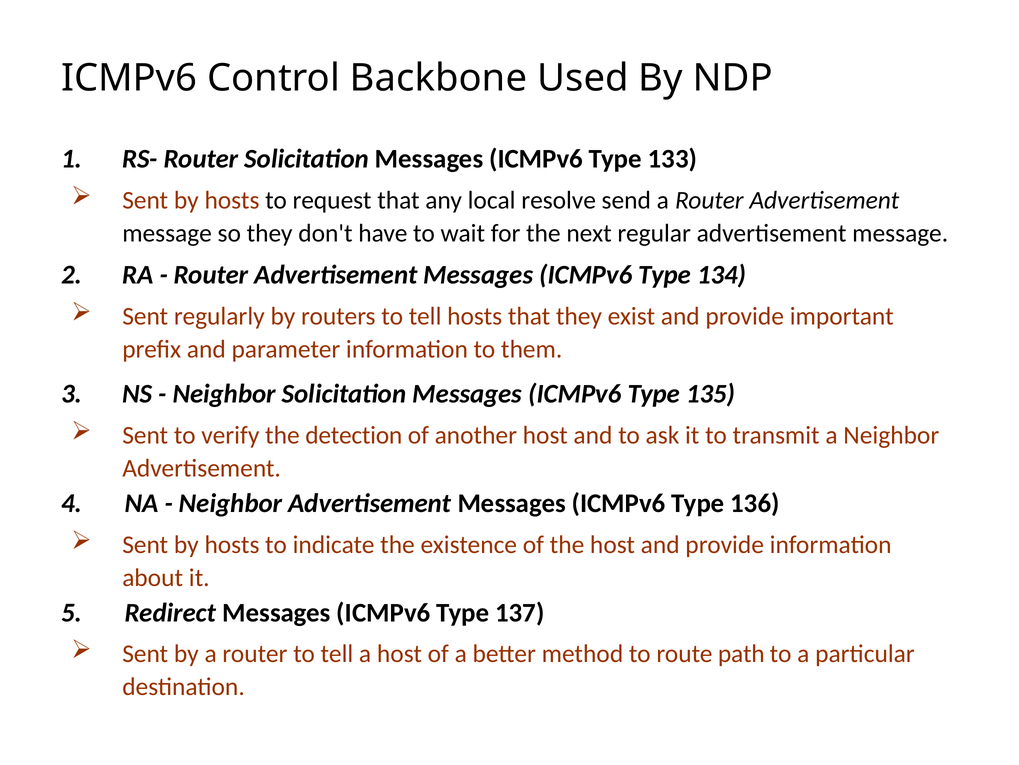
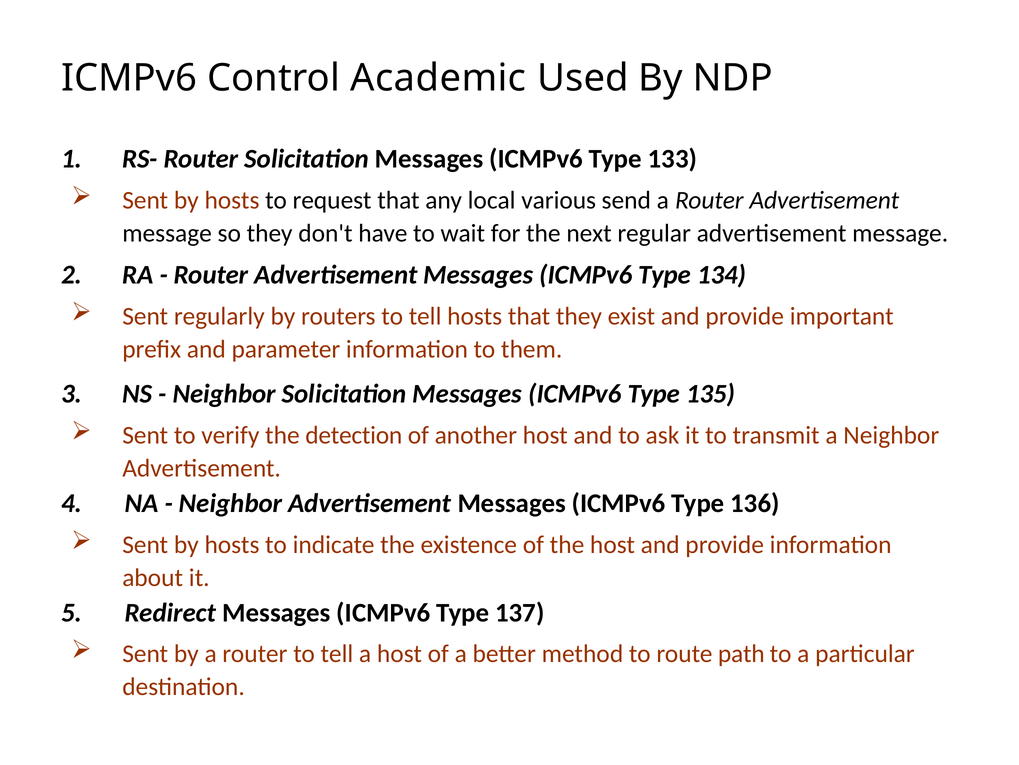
Backbone: Backbone -> Academic (438, 78)
resolve: resolve -> various (559, 200)
